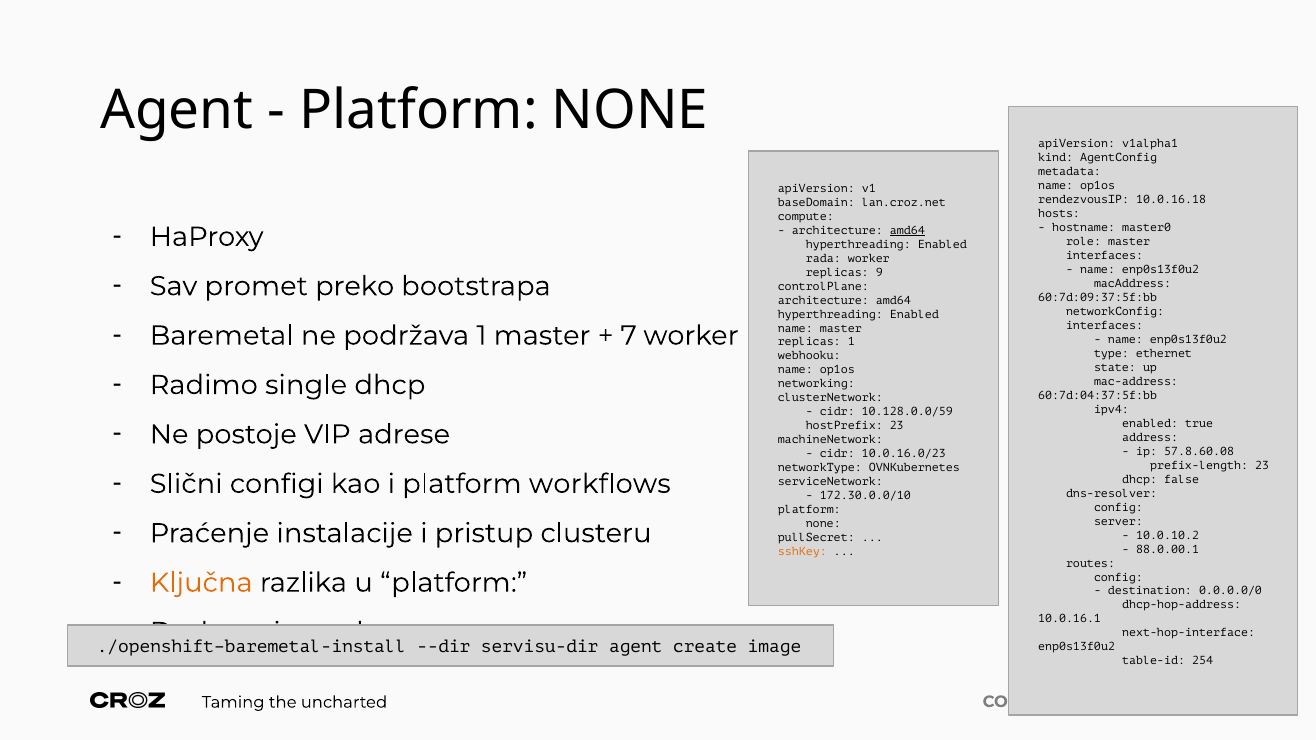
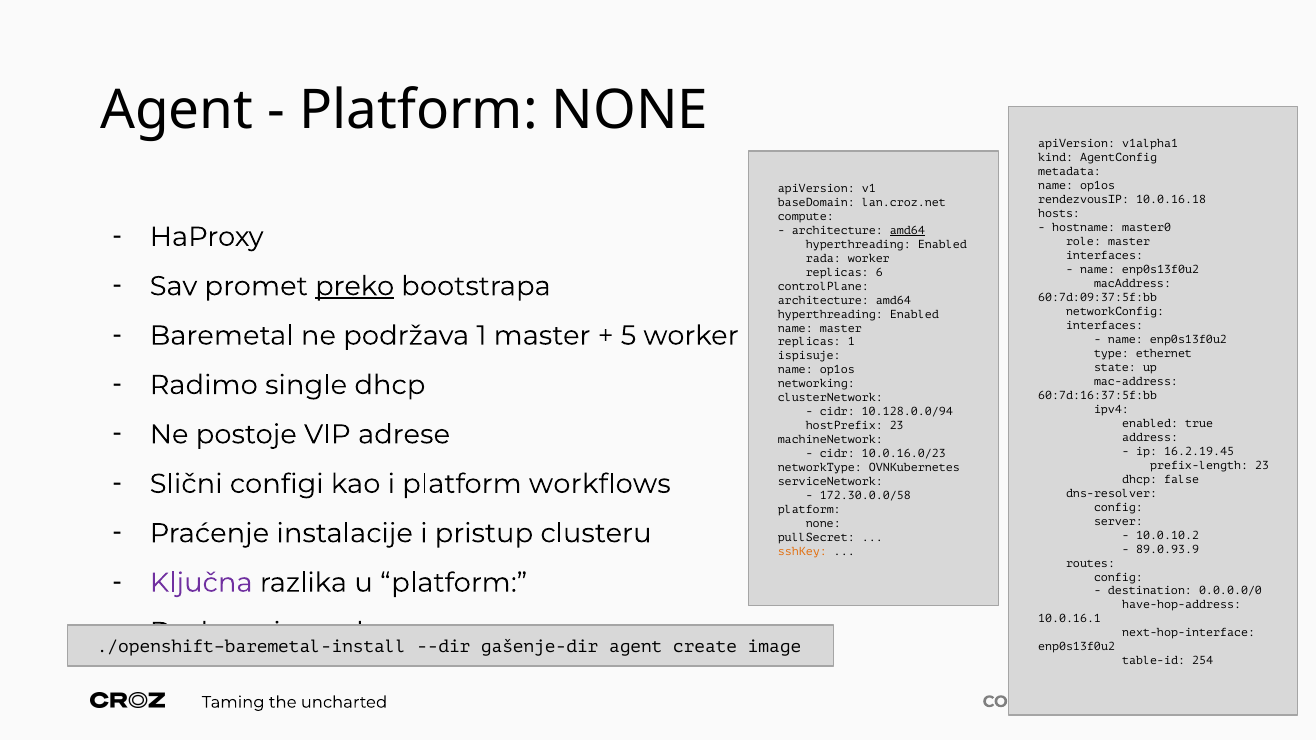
replicas 9: 9 -> 6 (879, 272)
preko underline: none -> present (355, 286)
7: 7 -> 5 (628, 336)
webhooku: webhooku -> ispisuje (809, 356)
60:7d:04:37:5f:bb: 60:7d:04:37:5f:bb -> 60:7d:16:37:5f:bb (1098, 395)
10.128.0.0/59: 10.128.0.0/59 -> 10.128.0.0/94 (907, 412)
57.8.60.08: 57.8.60.08 -> 16.2.19.45 (1199, 451)
172.30.0.0/10: 172.30.0.0/10 -> 172.30.0.0/58 (865, 496)
88.0.00.1: 88.0.00.1 -> 89.0.93.9 (1168, 549)
Ključna colour: orange -> purple (201, 583)
dhcp-hop-address: dhcp-hop-address -> have-hop-address (1182, 605)
servisu-dir: servisu-dir -> gašenje-dir (540, 647)
